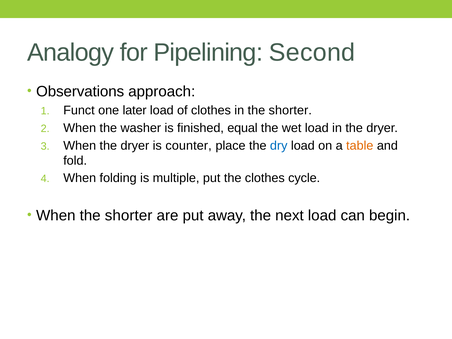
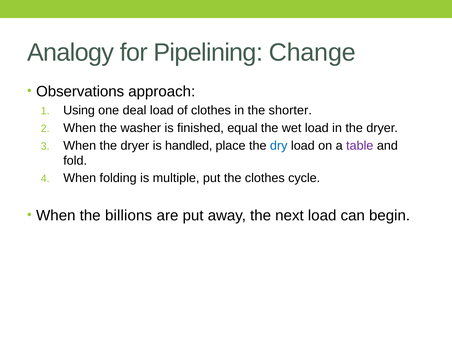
Second: Second -> Change (312, 53)
Funct: Funct -> Using (79, 110)
later: later -> deal (135, 110)
counter: counter -> handled (189, 146)
table colour: orange -> purple (360, 146)
When the shorter: shorter -> billions (129, 216)
